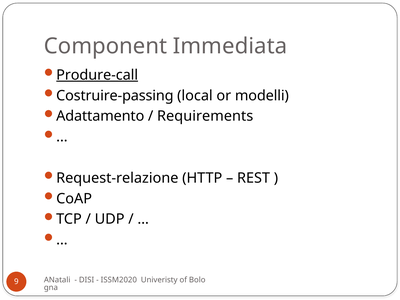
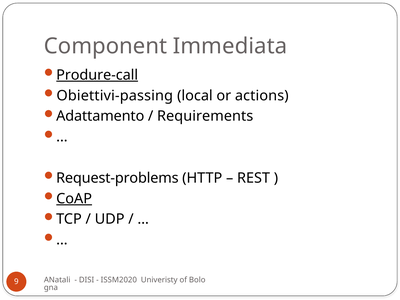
Costruire-passing: Costruire-passing -> Obiettivi-passing (115, 96)
modelli: modelli -> actions (262, 96)
Request-relazione: Request-relazione -> Request-problems (117, 178)
CoAP underline: none -> present (74, 199)
